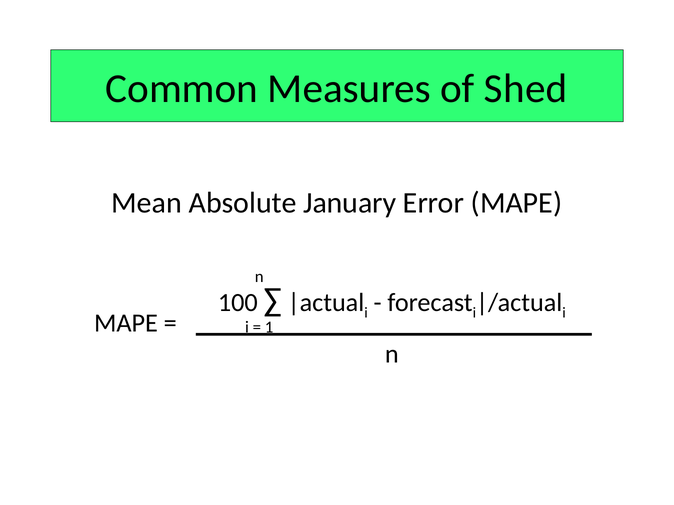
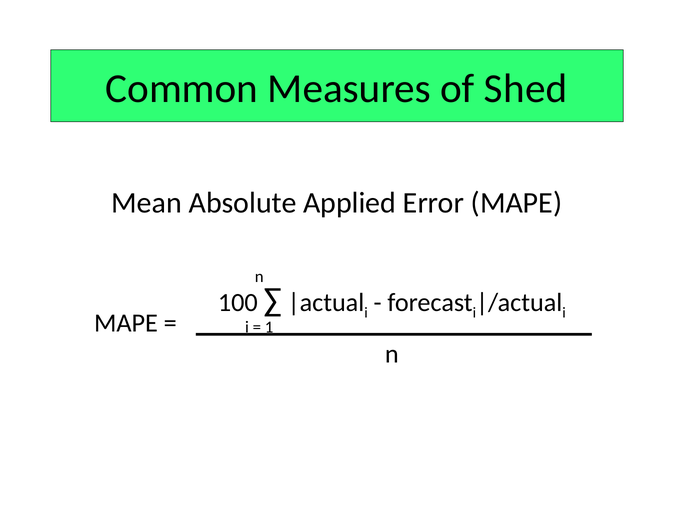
January: January -> Applied (350, 203)
